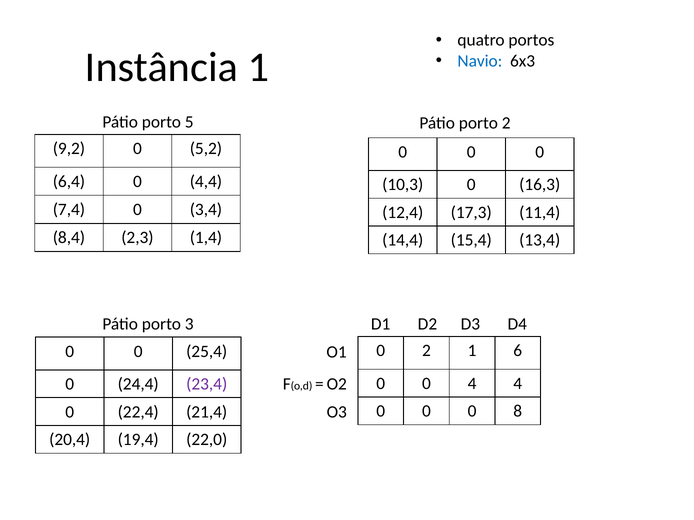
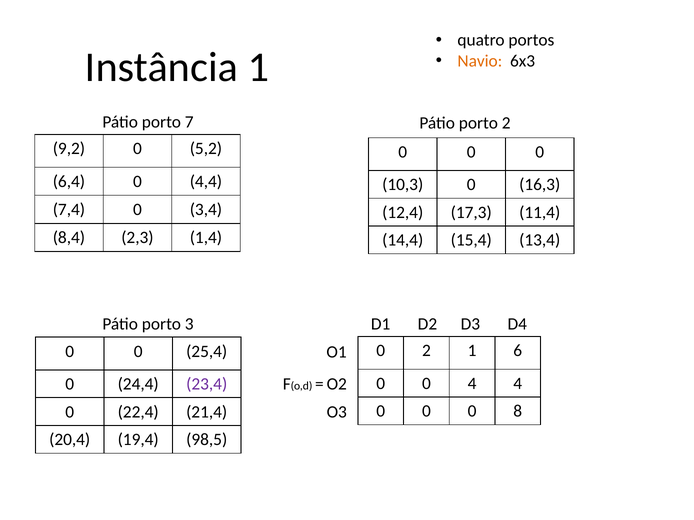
Navio colour: blue -> orange (480, 61)
5: 5 -> 7 (189, 122)
22,0: 22,0 -> 98,5 (207, 440)
